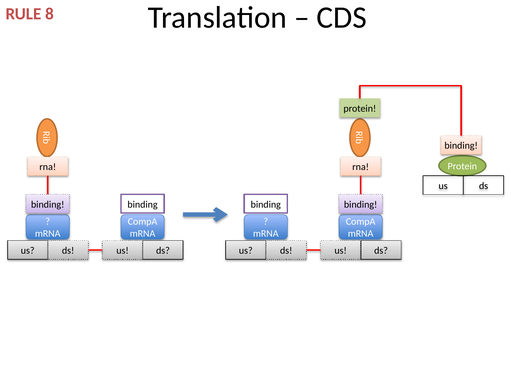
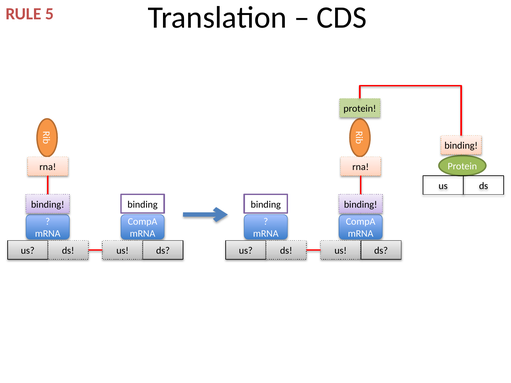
8: 8 -> 5 (49, 14)
